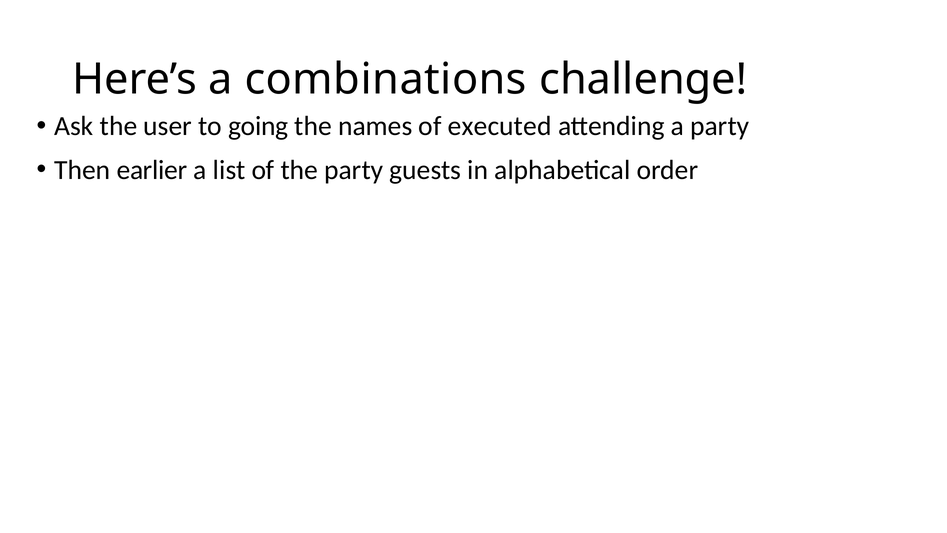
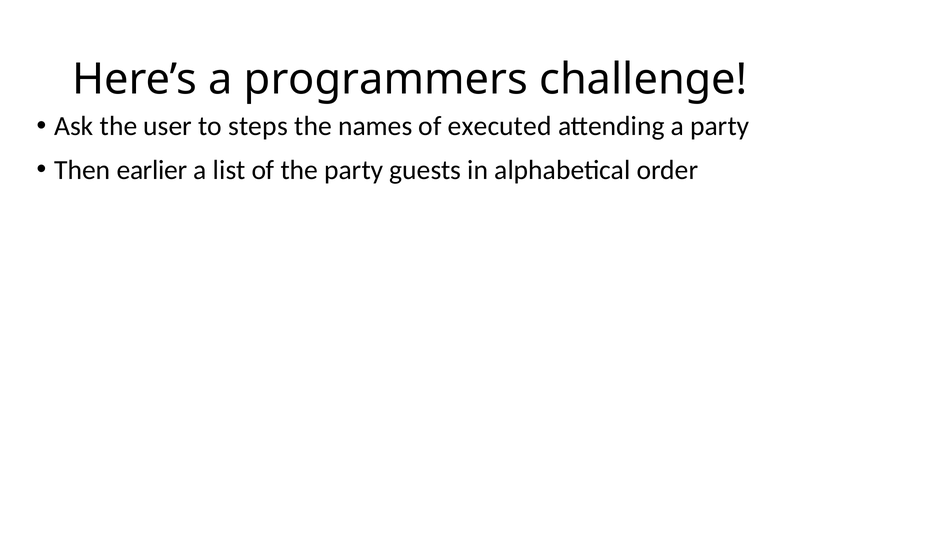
combinations: combinations -> programmers (386, 80)
going: going -> steps (258, 126)
